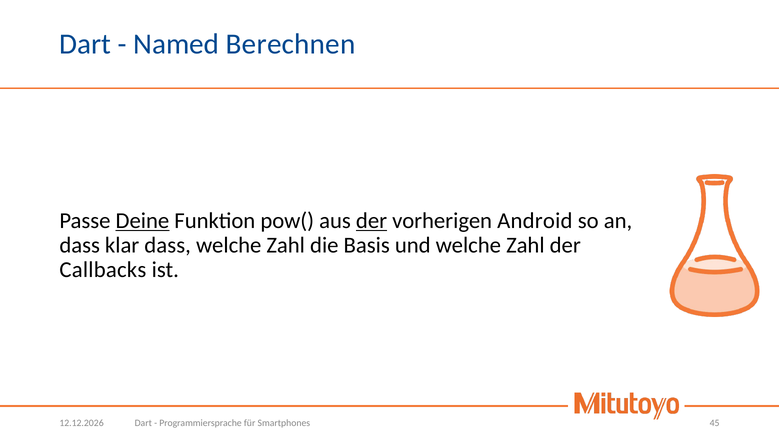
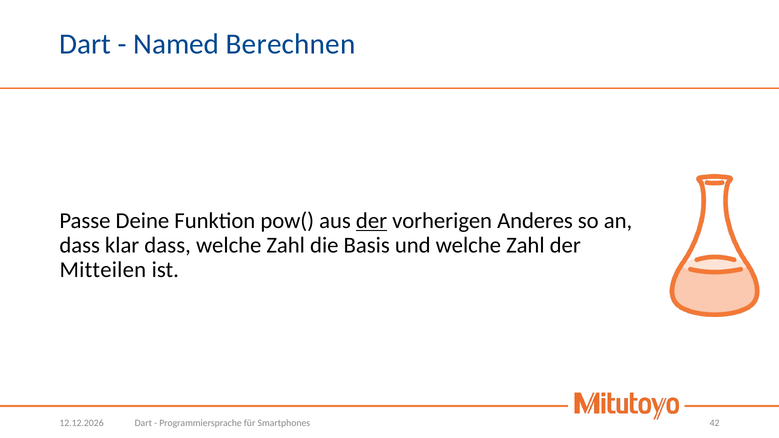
Deine underline: present -> none (142, 221)
Android: Android -> Anderes (535, 221)
Callbacks: Callbacks -> Mitteilen (103, 270)
45: 45 -> 42 (715, 423)
